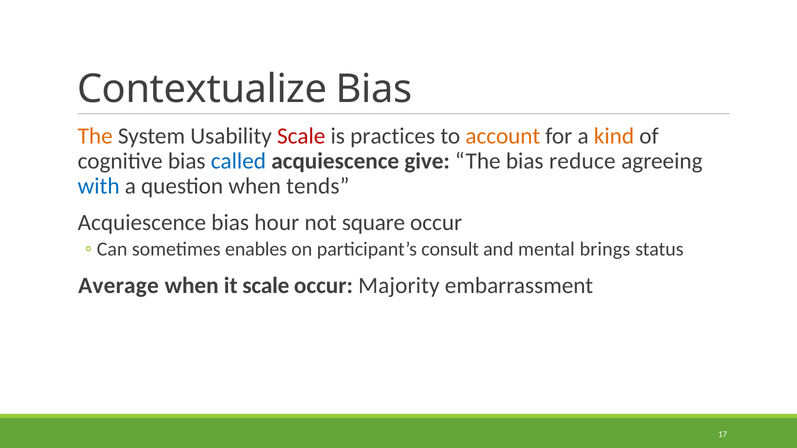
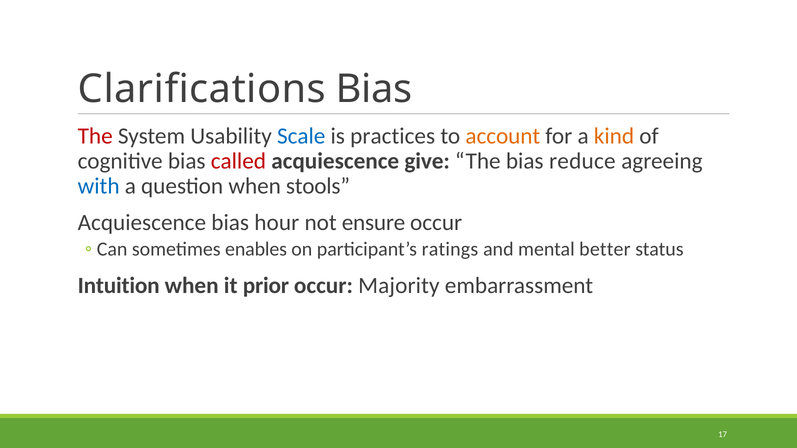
Contextualize: Contextualize -> Clarifications (202, 89)
The colour: orange -> red (95, 136)
Scale colour: red -> blue (301, 136)
called colour: blue -> red (238, 161)
tends: tends -> stools (318, 186)
square: square -> ensure (374, 223)
consult: consult -> ratings (450, 250)
brings: brings -> better (605, 250)
Average: Average -> Intuition (119, 286)
it scale: scale -> prior (266, 286)
